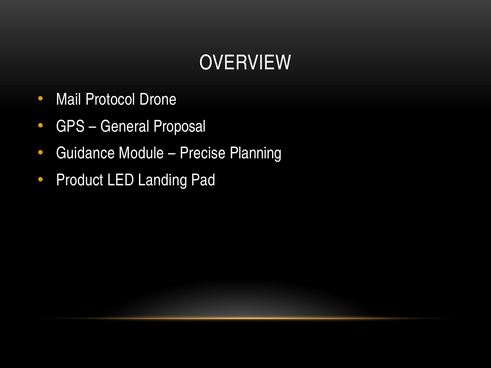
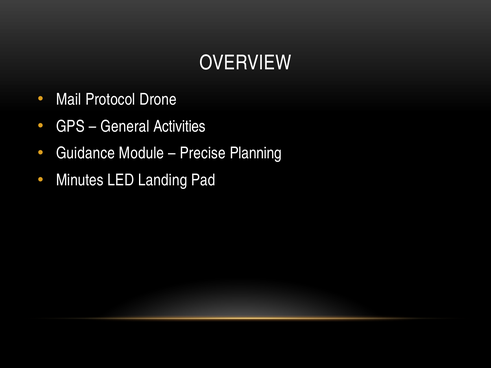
Proposal: Proposal -> Activities (180, 126)
Product: Product -> Minutes (80, 180)
